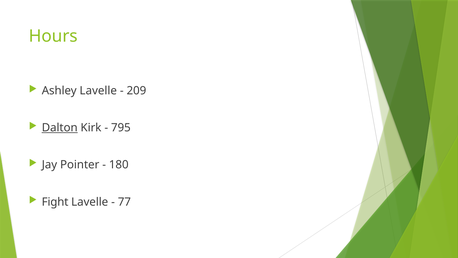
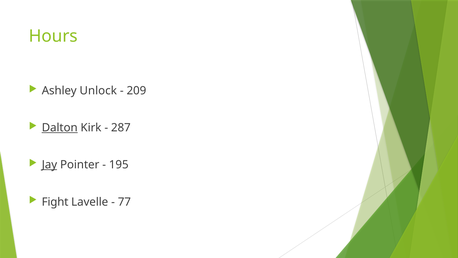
Ashley Lavelle: Lavelle -> Unlock (98, 91)
795: 795 -> 287 (121, 128)
Jay underline: none -> present (49, 165)
180: 180 -> 195 (119, 165)
